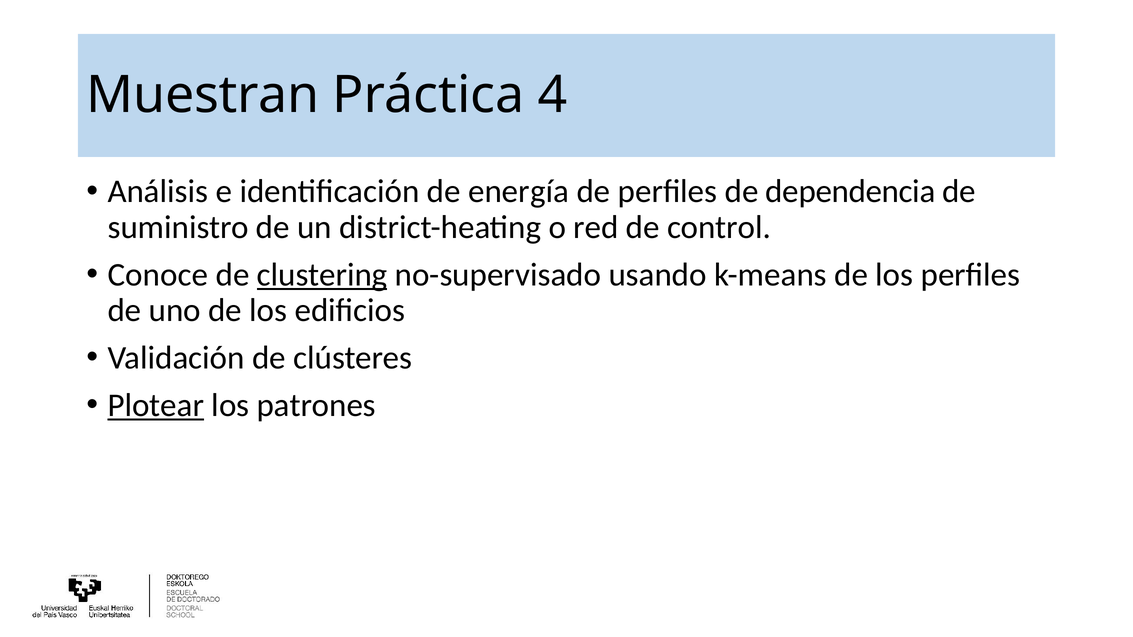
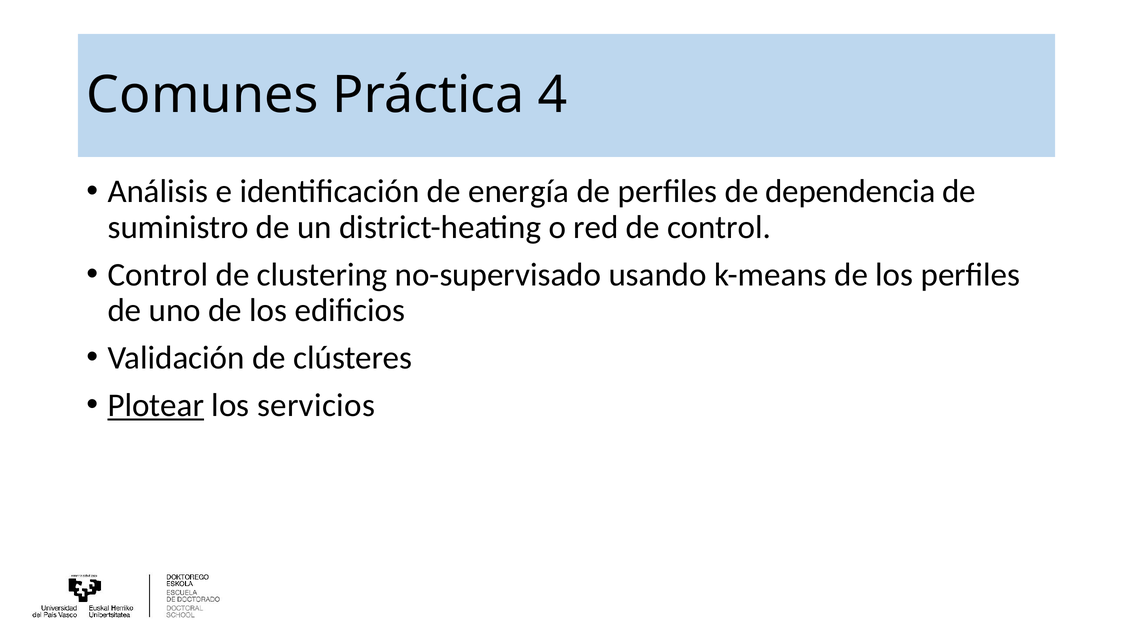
Muestran: Muestran -> Comunes (203, 95)
Conoce: Conoce -> Control (158, 275)
clustering underline: present -> none (322, 275)
patrones: patrones -> servicios (316, 405)
